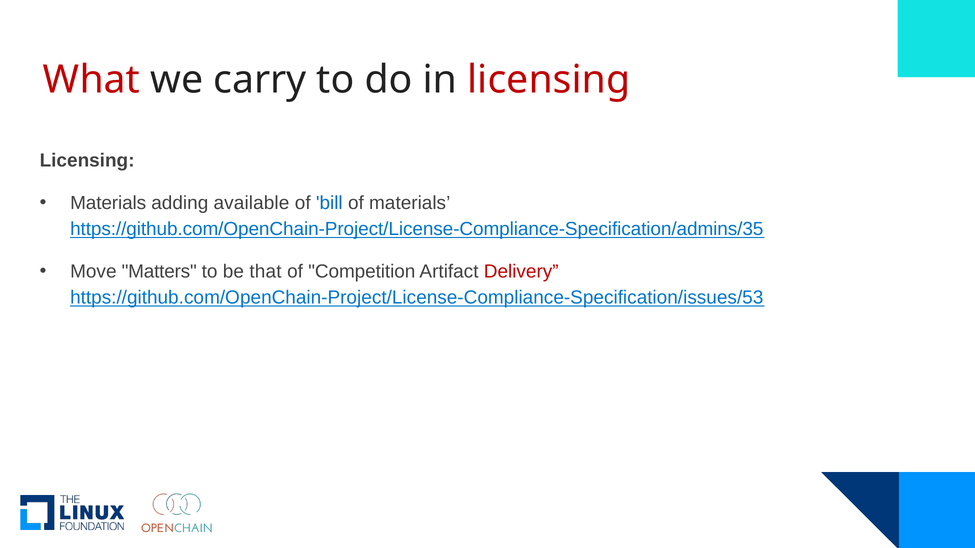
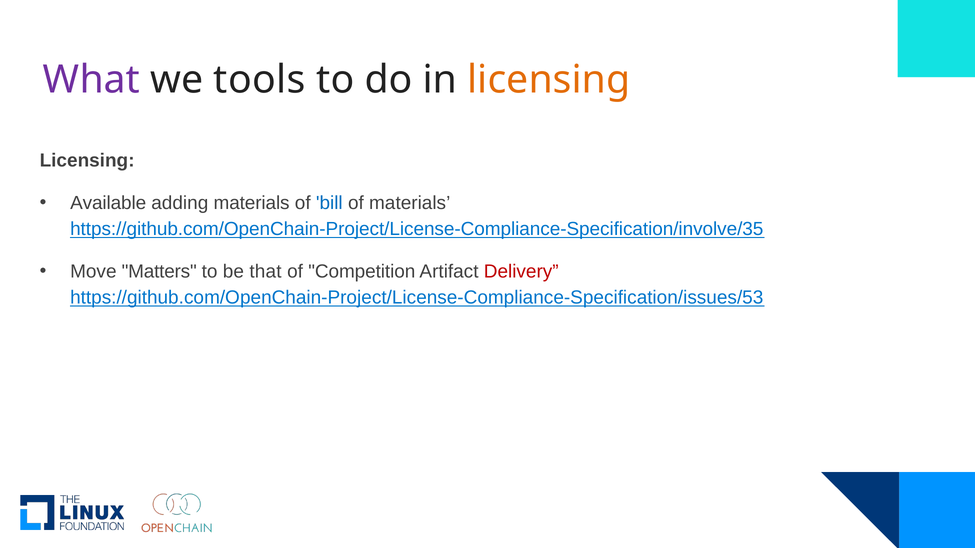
What colour: red -> purple (91, 80)
carry: carry -> tools (260, 80)
licensing colour: red -> orange (549, 80)
Materials: Materials -> Available (108, 203)
adding available: available -> materials (252, 203)
https://github.com/OpenChain-Project/License-Compliance-Specification/admins/35: https://github.com/OpenChain-Project/License-Compliance-Specification/admins/35 -> https://github.com/OpenChain-Project/License-Compliance-Specification/involve/35 (417, 229)
